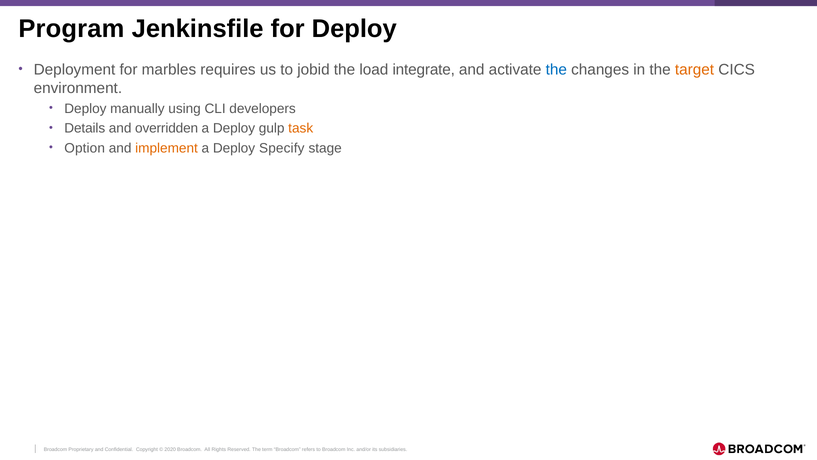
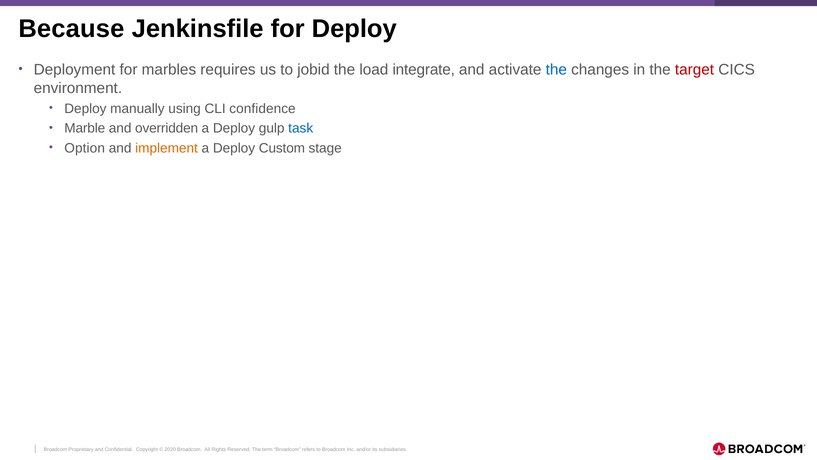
Program: Program -> Because (71, 29)
target colour: orange -> red (695, 69)
developers: developers -> confidence (263, 108)
Details: Details -> Marble (85, 128)
task colour: orange -> blue (301, 128)
Specify: Specify -> Custom (282, 148)
